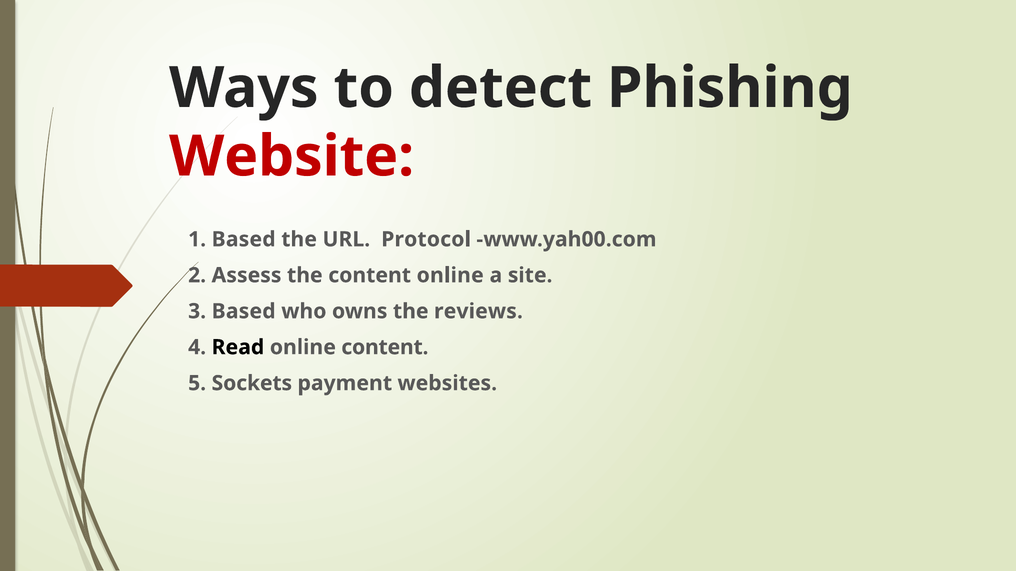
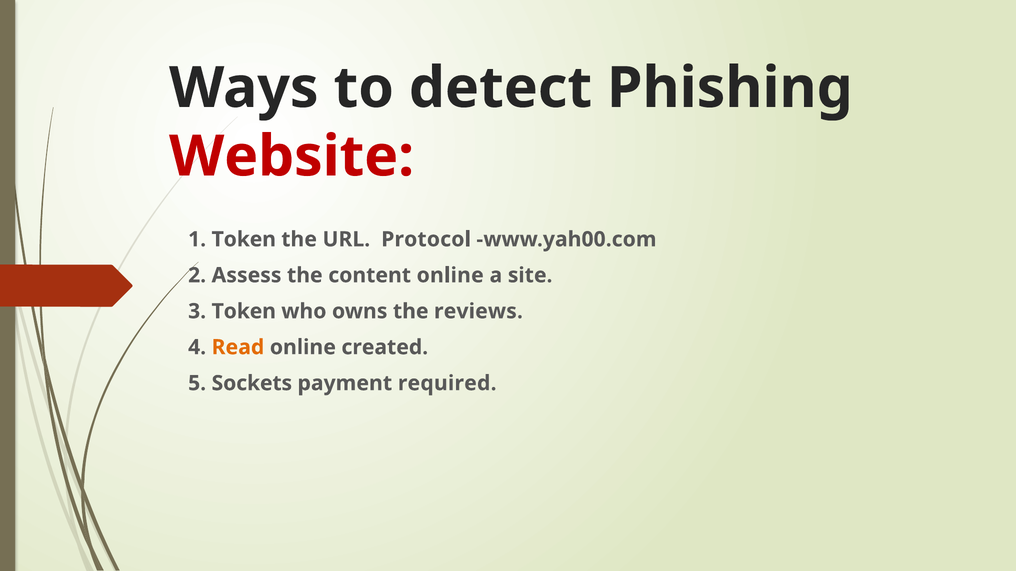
1 Based: Based -> Token (244, 240)
3 Based: Based -> Token (244, 312)
Read colour: black -> orange (238, 348)
online content: content -> created (385, 348)
websites: websites -> required (447, 384)
